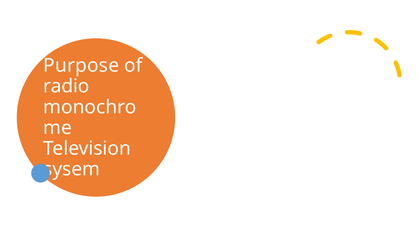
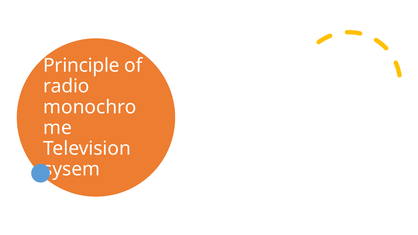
Purpose: Purpose -> Principle (81, 66)
